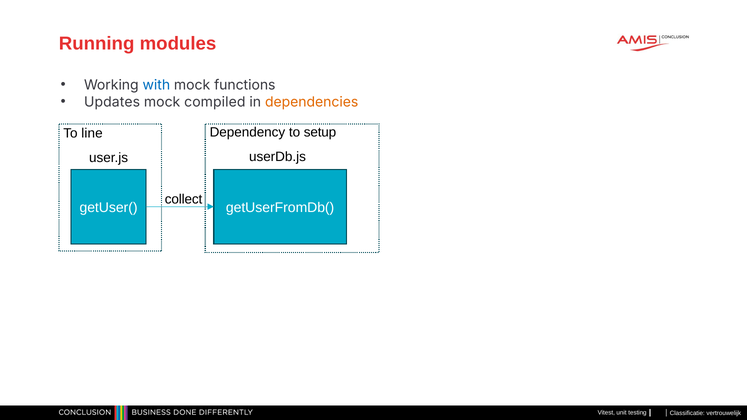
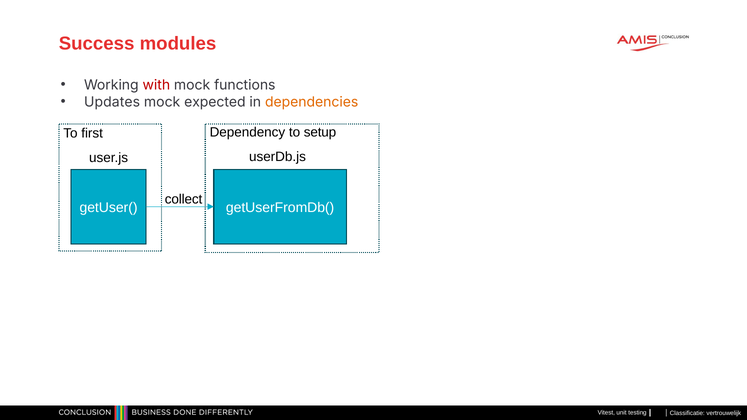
Running: Running -> Success (97, 44)
with colour: blue -> red (156, 85)
compiled: compiled -> expected (215, 102)
line: line -> first (92, 133)
